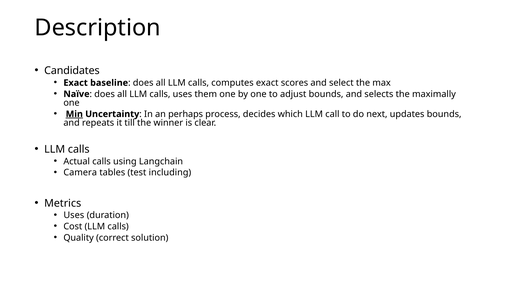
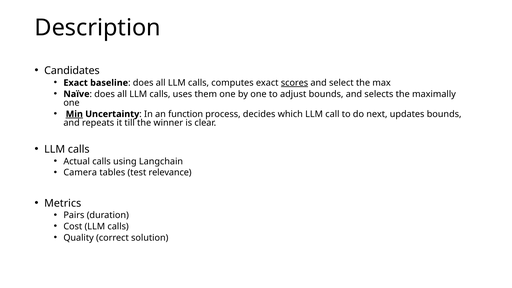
scores underline: none -> present (295, 83)
perhaps: perhaps -> function (186, 114)
including: including -> relevance (170, 173)
Uses: Uses -> Pairs (74, 215)
